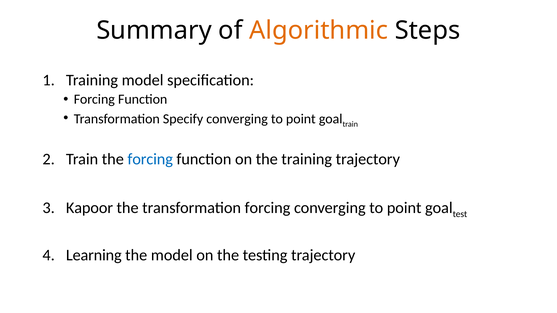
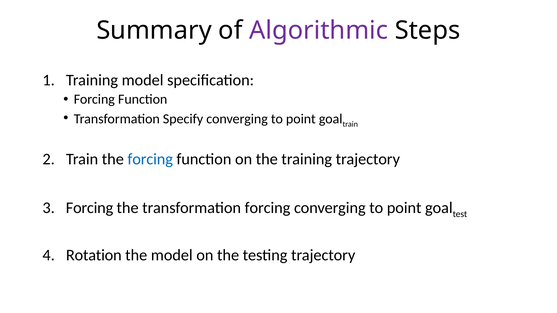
Algorithmic colour: orange -> purple (319, 30)
Kapoor: Kapoor -> Forcing (90, 208)
Learning: Learning -> Rotation (94, 255)
